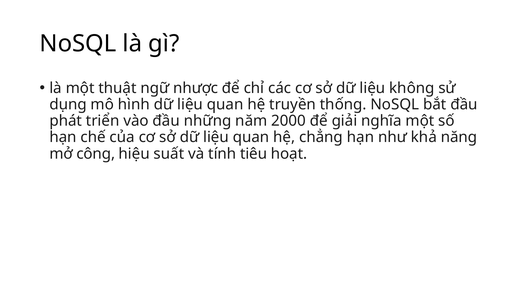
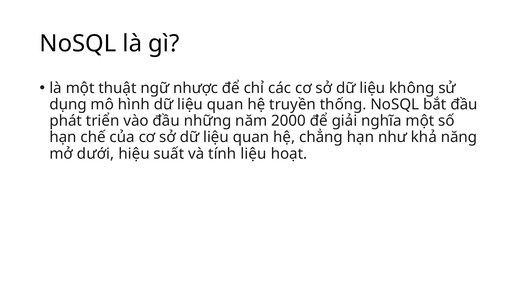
công: công -> dưới (96, 153)
tính tiêu: tiêu -> liệu (253, 153)
